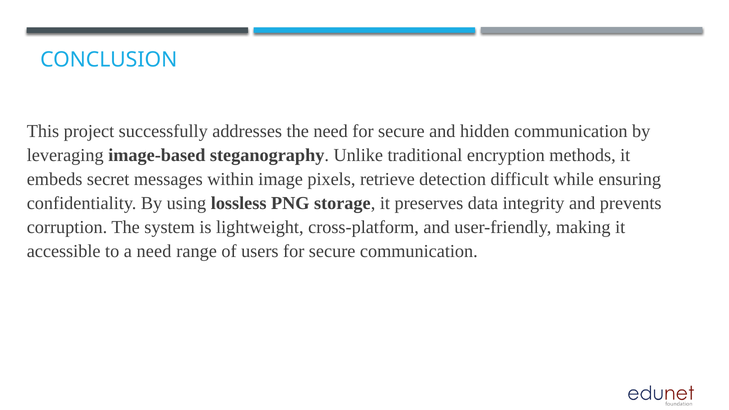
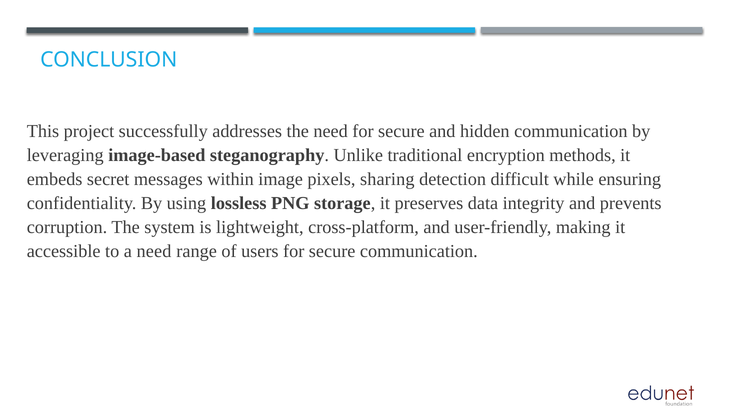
retrieve: retrieve -> sharing (387, 179)
